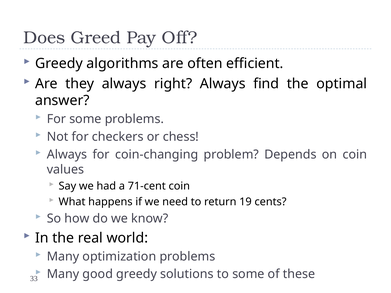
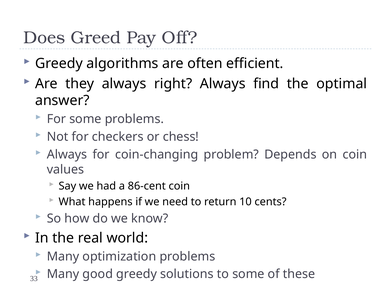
71-cent: 71-cent -> 86-cent (147, 186)
19: 19 -> 10 (245, 202)
